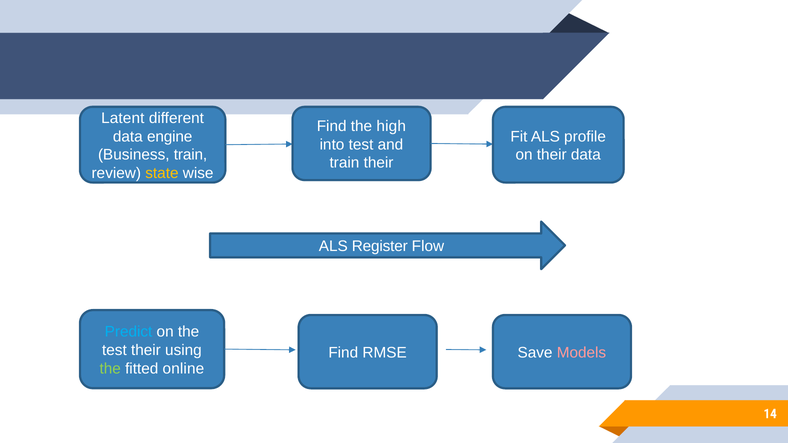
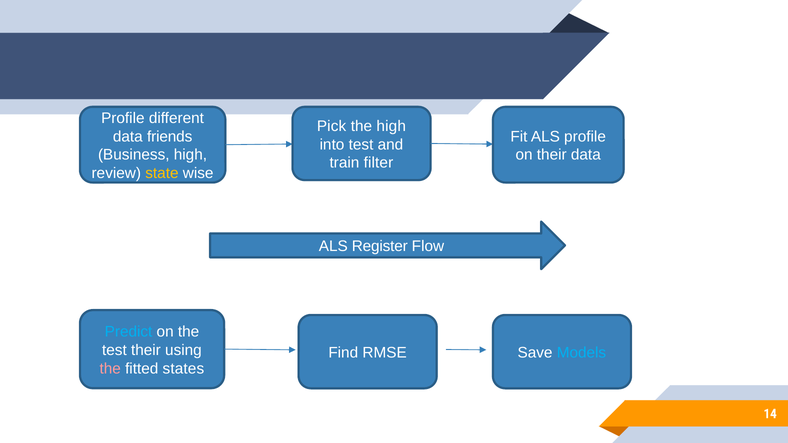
Latent: Latent -> Profile (123, 118)
Find: Find -> Pick (332, 126)
engine: engine -> friends (170, 137)
Business train: train -> high (190, 155)
train their: their -> filter (378, 163)
Models colour: pink -> light blue (581, 353)
the colour: light green -> pink (110, 369)
online: online -> states (183, 369)
